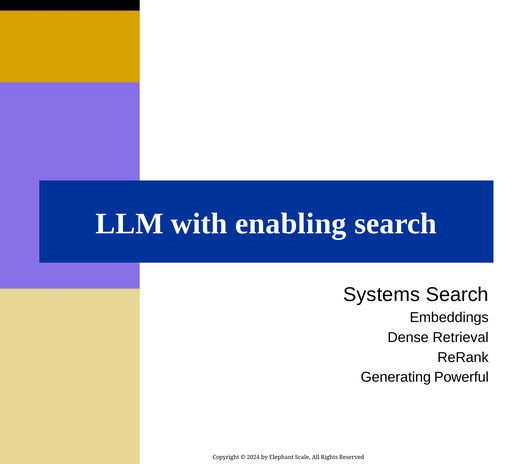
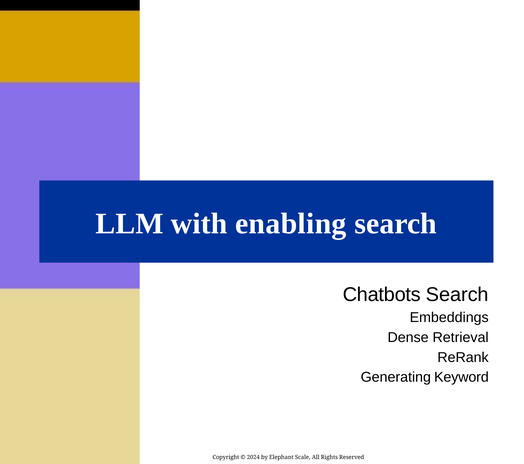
Systems: Systems -> Chatbots (382, 295)
Powerful: Powerful -> Keyword (461, 377)
